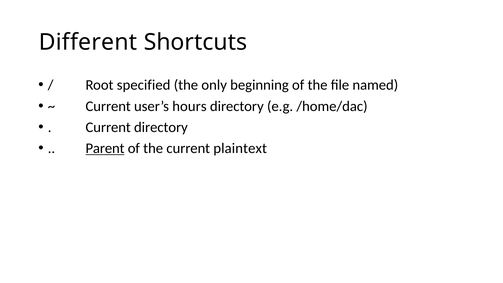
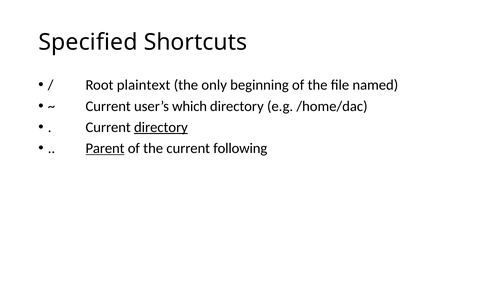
Different: Different -> Specified (88, 42)
specified: specified -> plaintext (144, 85)
hours: hours -> which (190, 106)
directory underline: none -> present (161, 127)
plaintext: plaintext -> following (240, 148)
